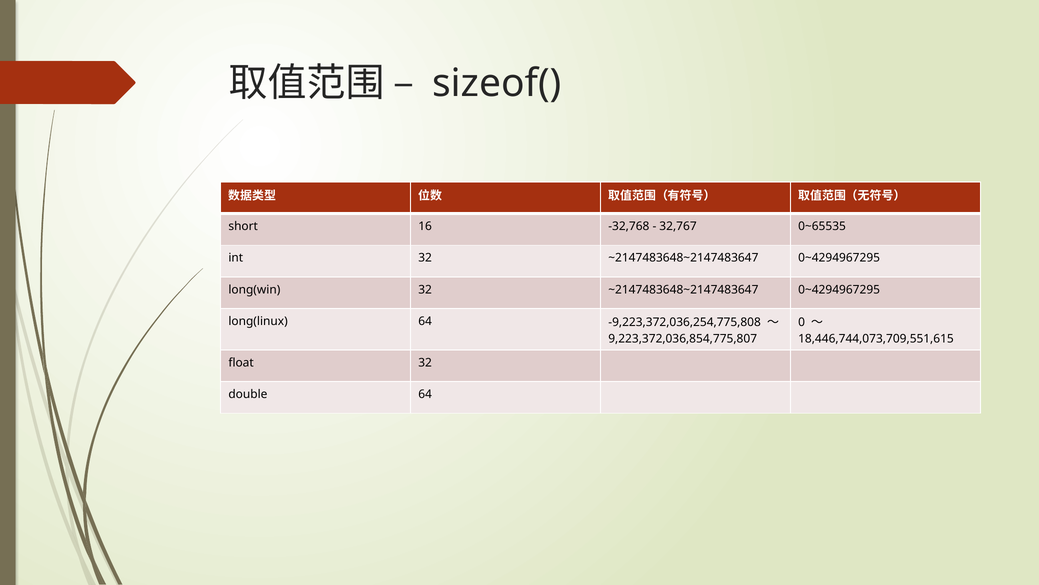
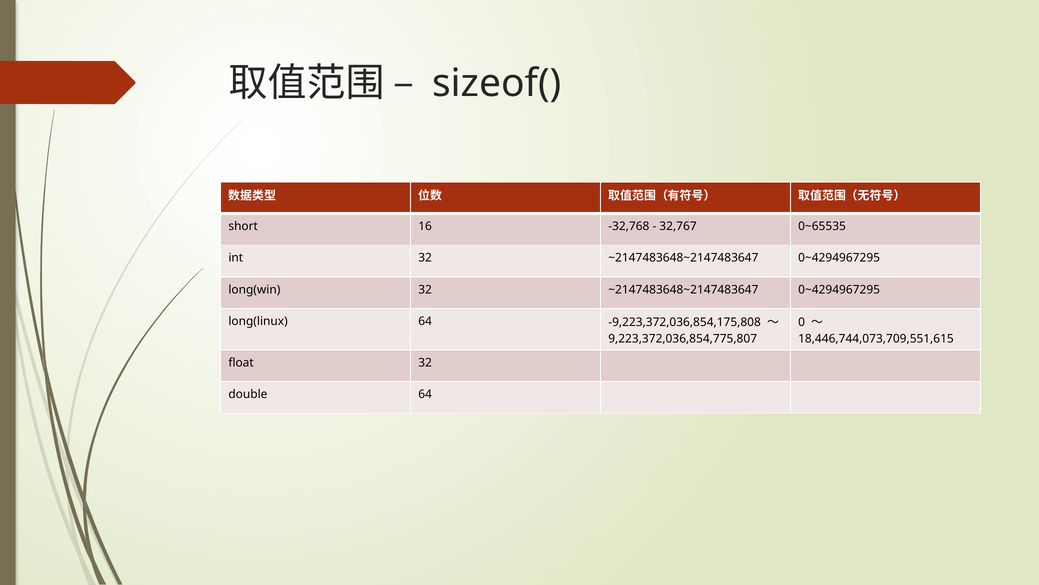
-9,223,372,036,254,775,808: -9,223,372,036,254,775,808 -> -9,223,372,036,854,175,808 (685, 322)
